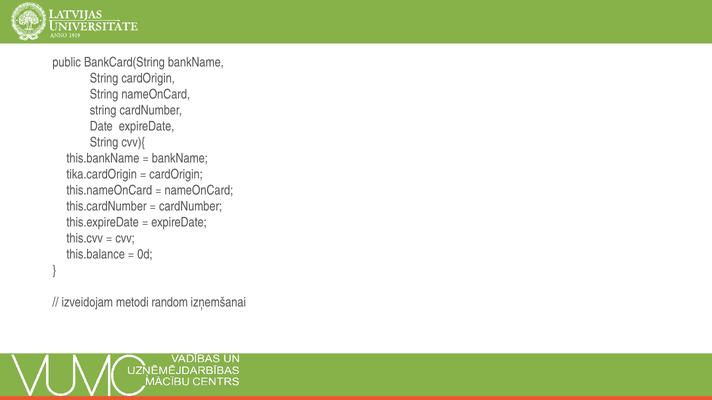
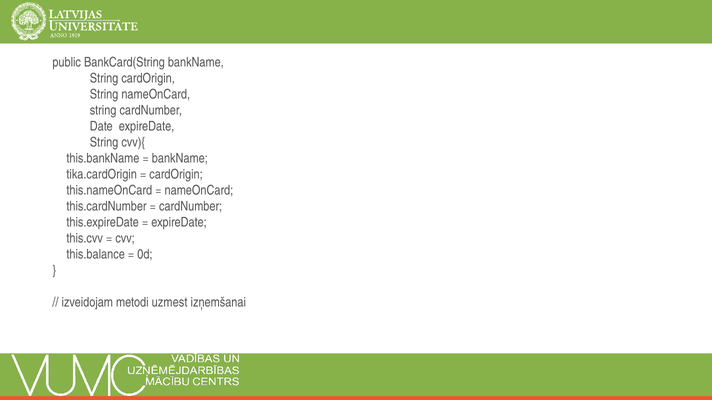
random: random -> uzmest (170, 303)
